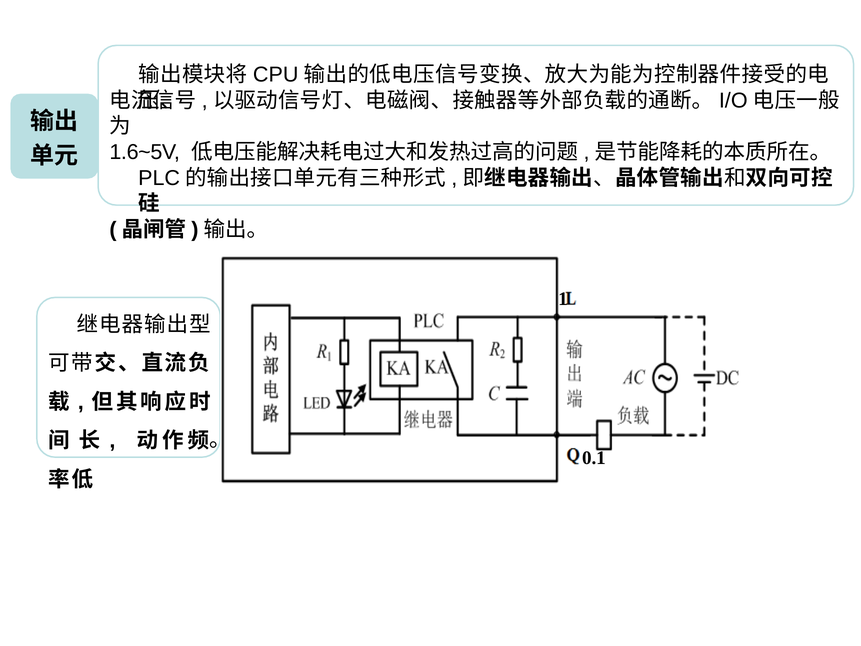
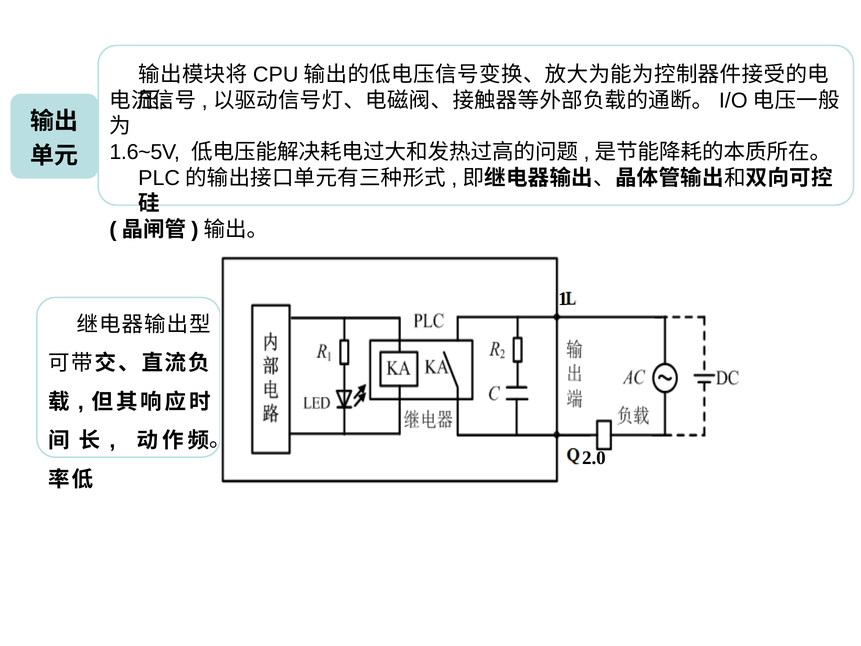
0.1: 0.1 -> 2.0 (594, 458)
